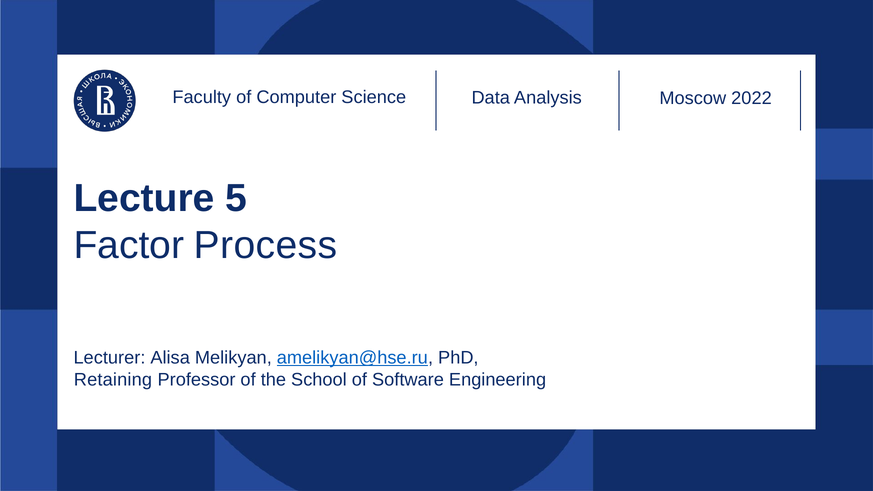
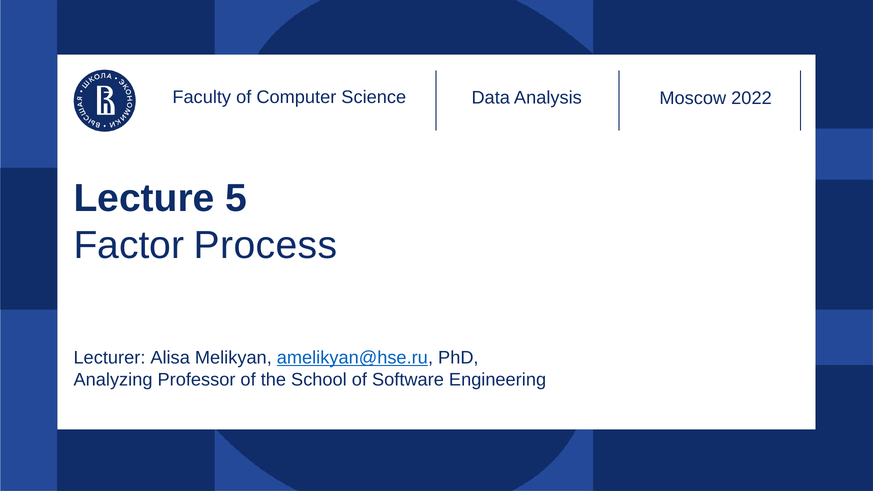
Retaining: Retaining -> Analyzing (113, 380)
